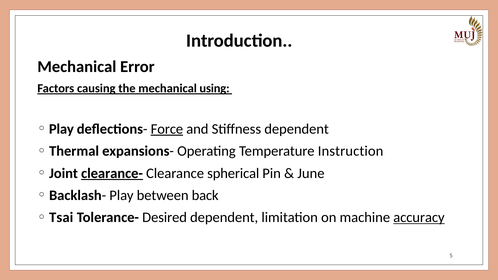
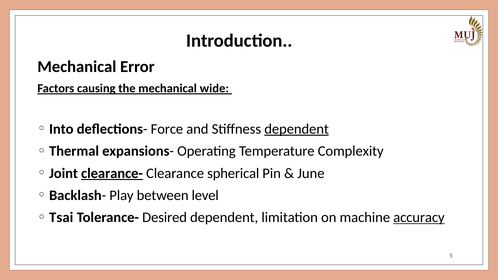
using: using -> wide (214, 88)
Play: Play -> Into (61, 129)
Force underline: present -> none (167, 129)
dependent underline: none -> present (297, 129)
Instruction: Instruction -> Complexity (351, 151)
back: back -> level (205, 195)
